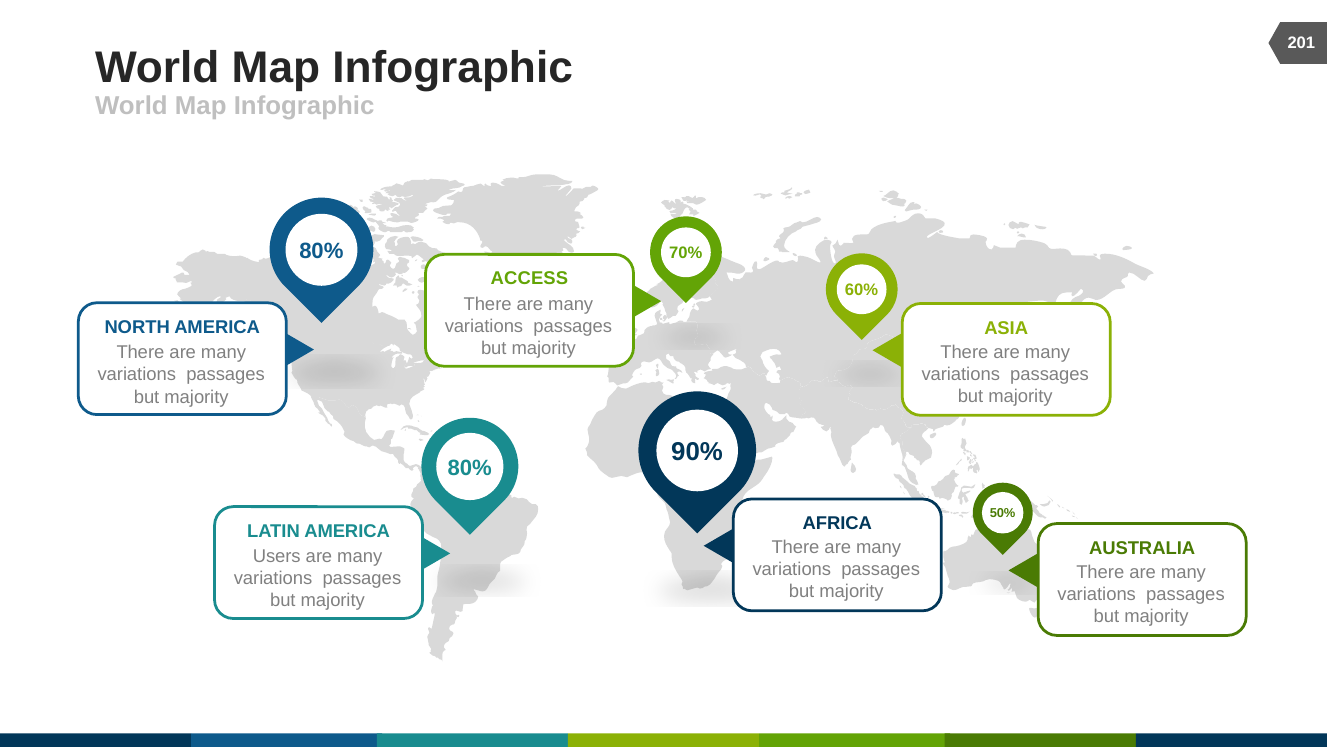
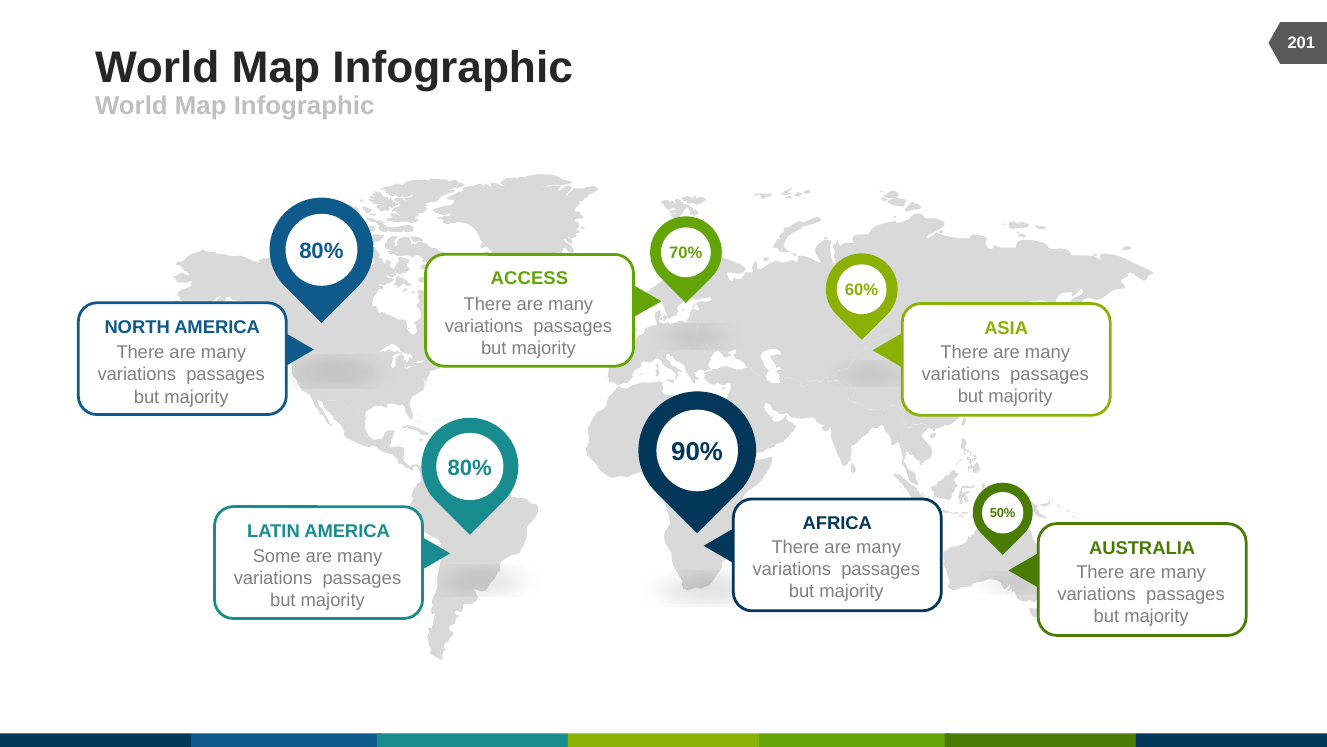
Users: Users -> Some (277, 556)
